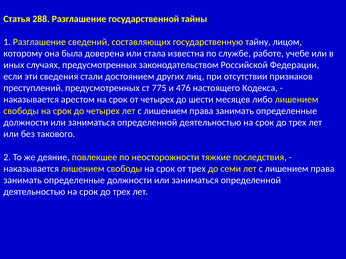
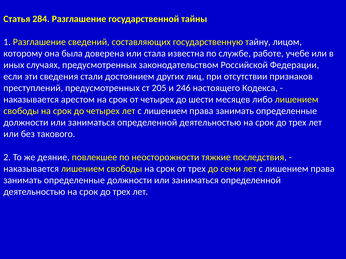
288: 288 -> 284 (41, 19)
775: 775 -> 205 (159, 88)
476: 476 -> 246 (183, 88)
